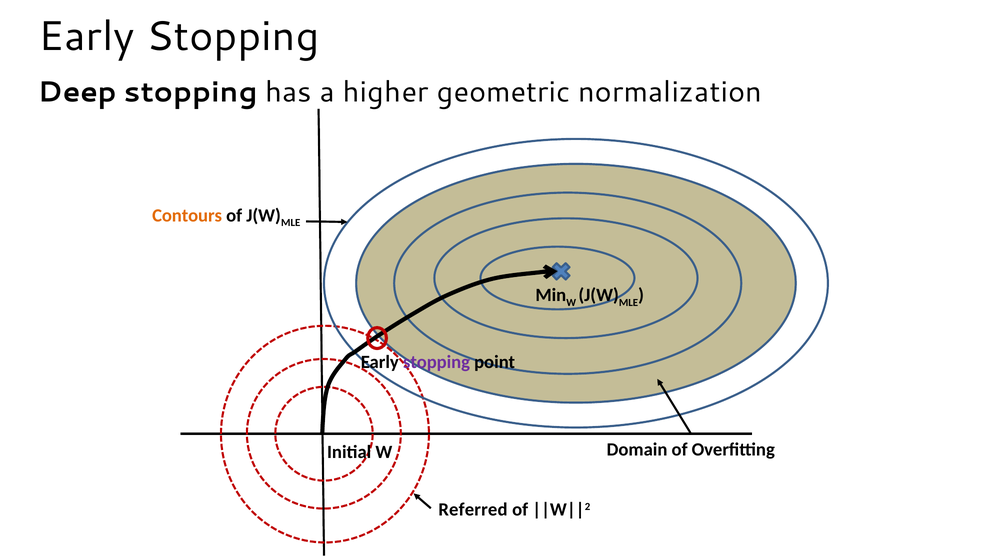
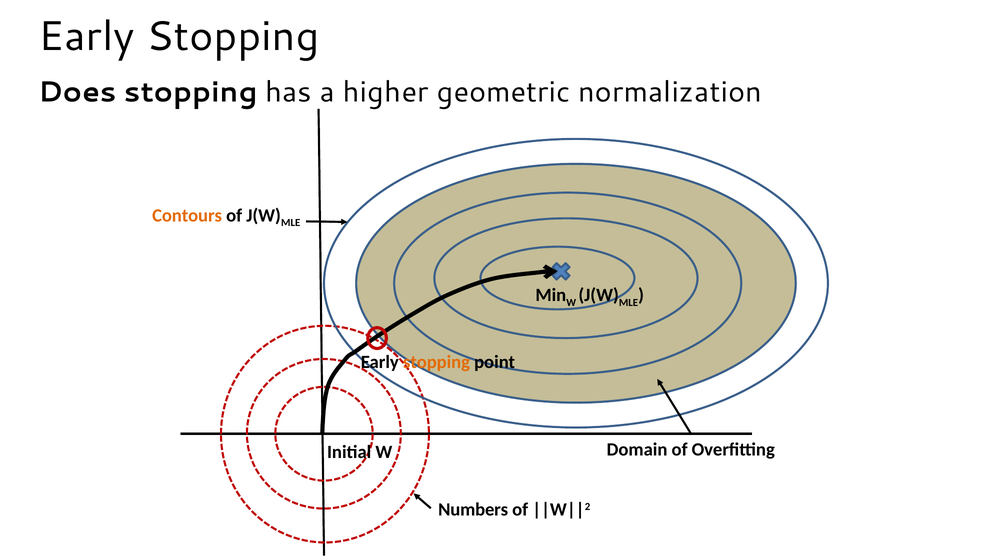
Deep: Deep -> Does (77, 92)
stopping colour: purple -> orange (437, 362)
Referred: Referred -> Numbers (473, 509)
